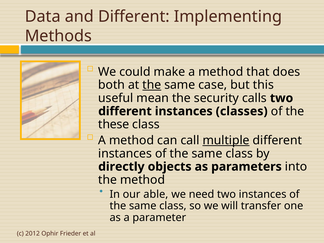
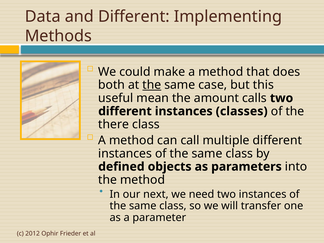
security: security -> amount (216, 98)
these: these -> there (114, 124)
multiple underline: present -> none (226, 140)
directly: directly -> defined (121, 167)
able: able -> next (156, 194)
